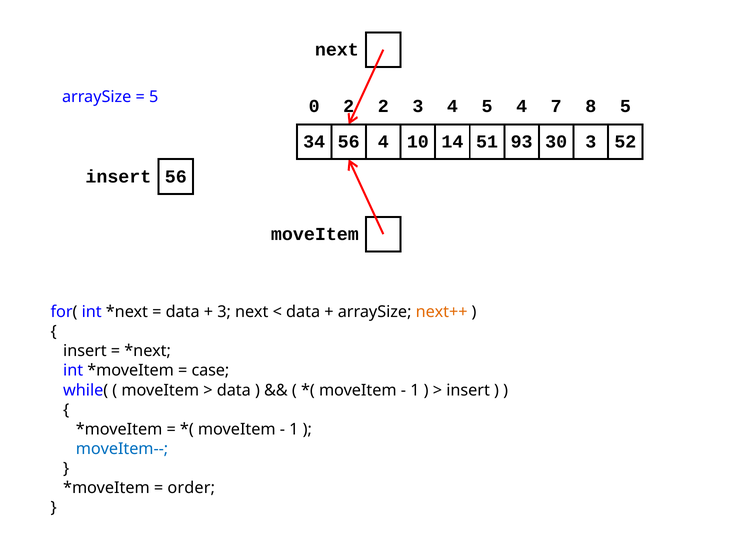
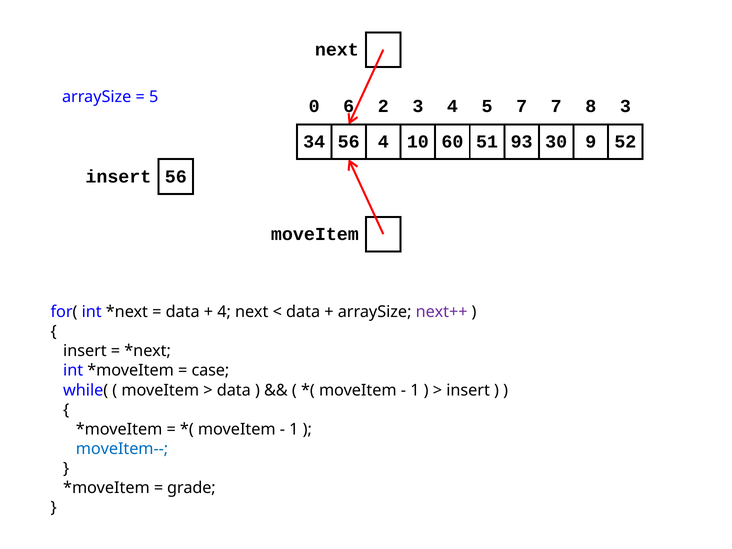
0 2: 2 -> 6 (349, 106)
5 4: 4 -> 7 (522, 106)
8 5: 5 -> 3 (625, 106)
14: 14 -> 60 (452, 142)
30 3: 3 -> 9 (591, 142)
3: 3 -> 4 (224, 312)
next++ colour: orange -> purple (442, 312)
order: order -> grade (191, 488)
